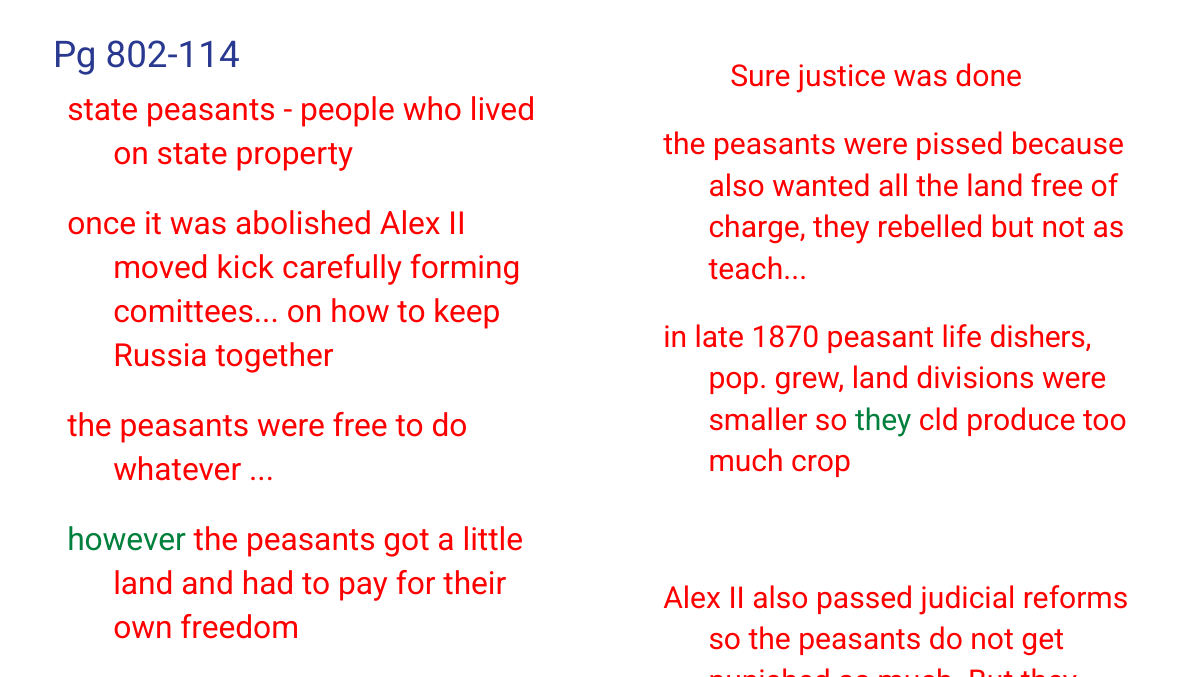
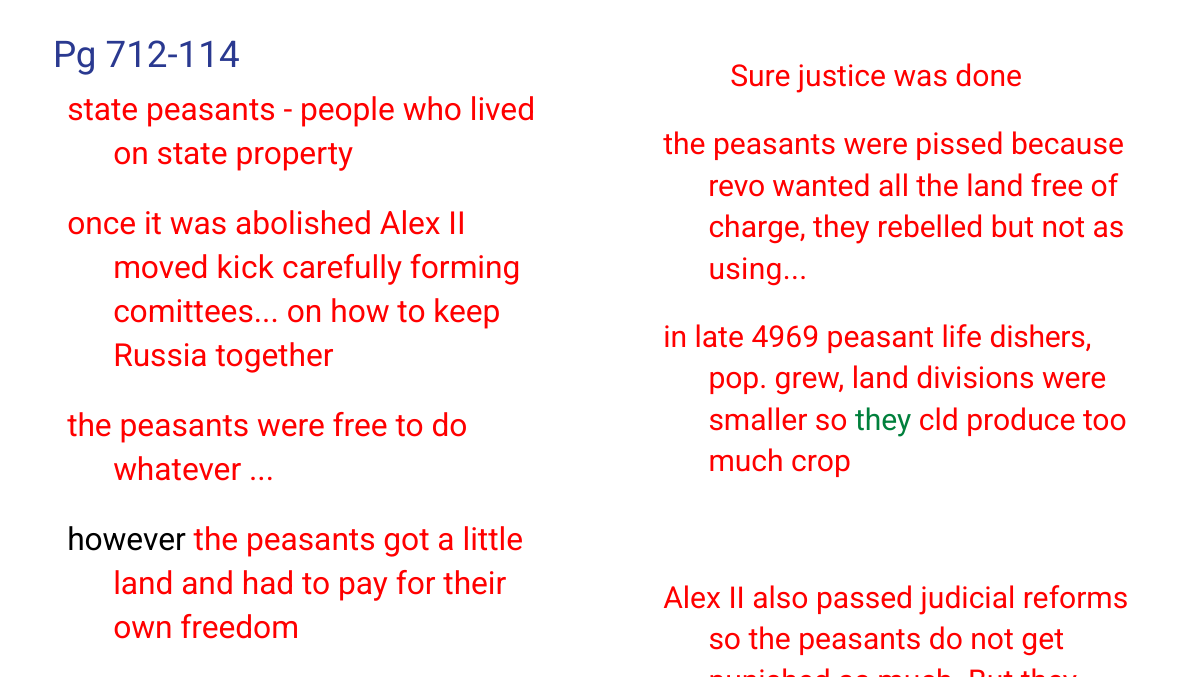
802-114: 802-114 -> 712-114 (173, 56)
also: also -> revo (737, 186)
teach: teach -> using (758, 269)
1870: 1870 -> 4969 (785, 338)
however colour: green -> black (127, 541)
